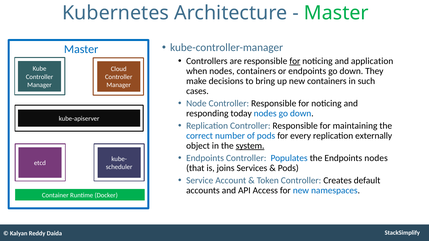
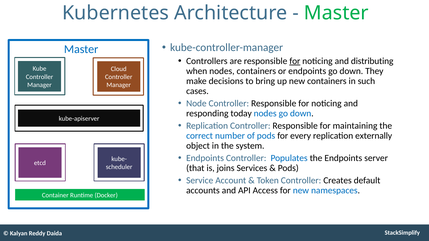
application: application -> distributing (372, 61)
system underline: present -> none (250, 146)
Endpoints nodes: nodes -> server (376, 158)
